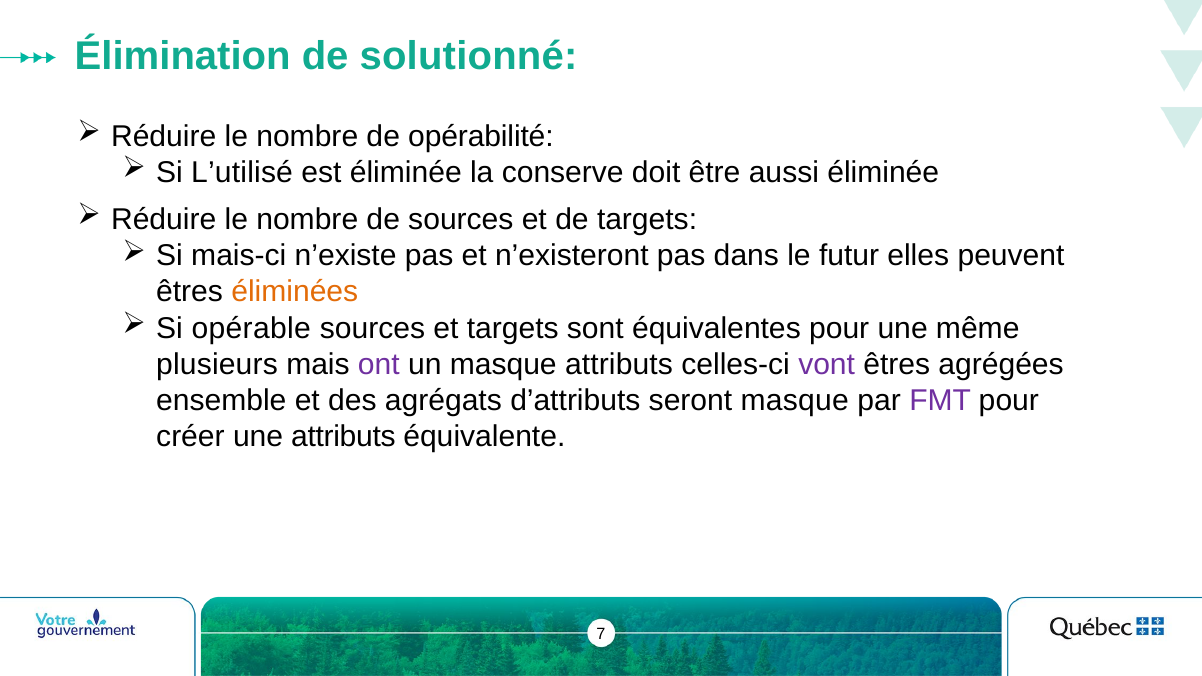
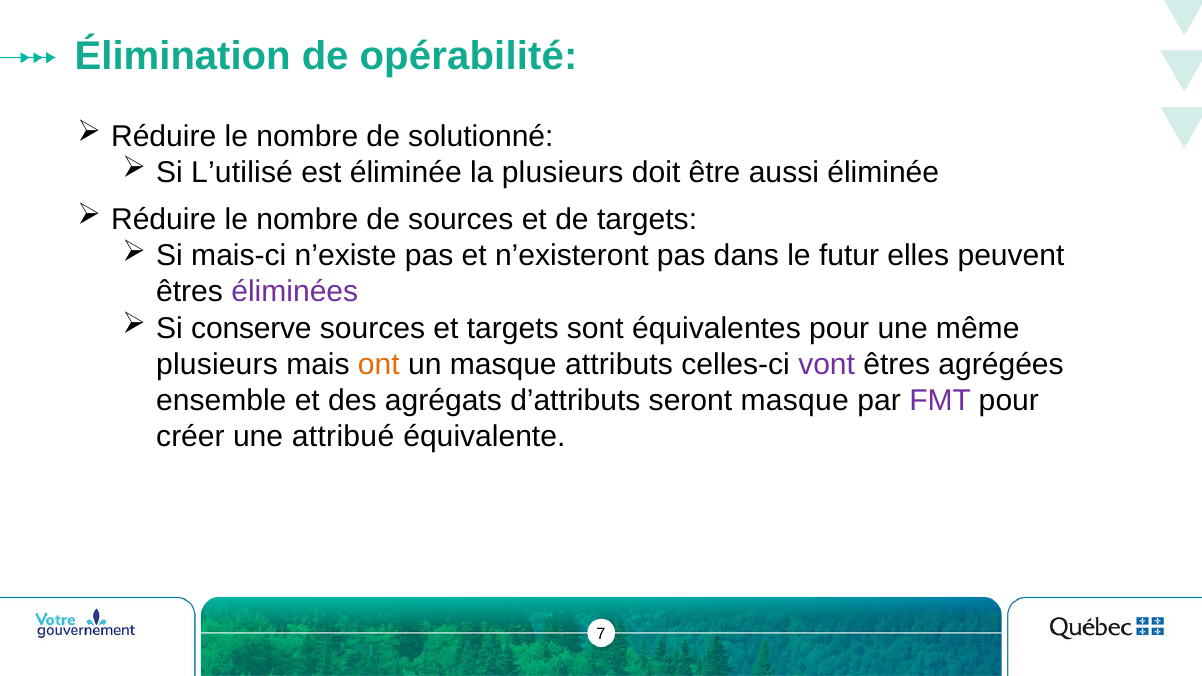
solutionné: solutionné -> opérabilité (469, 57)
opérabilité: opérabilité -> solutionné (481, 136)
la conserve: conserve -> plusieurs (563, 172)
éliminées colour: orange -> purple (295, 292)
opérable: opérable -> conserve (251, 328)
ont colour: purple -> orange (379, 364)
une attributs: attributs -> attribué (343, 436)
